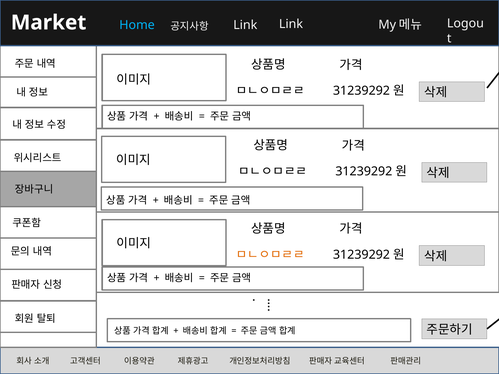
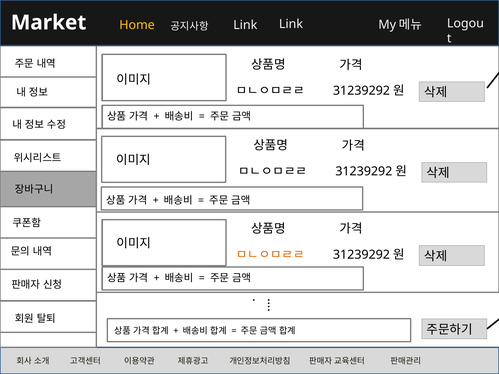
Home colour: light blue -> yellow (137, 25)
